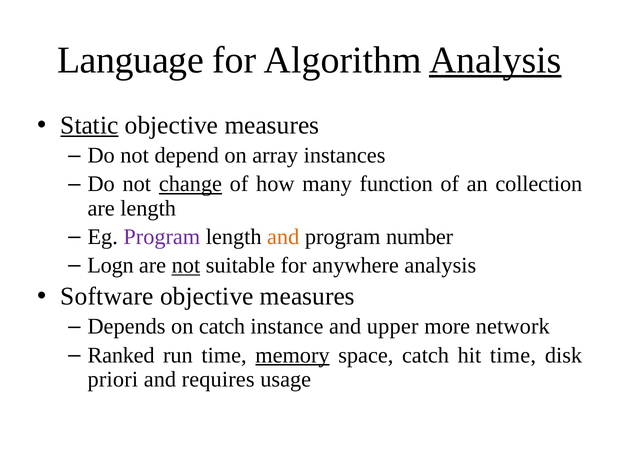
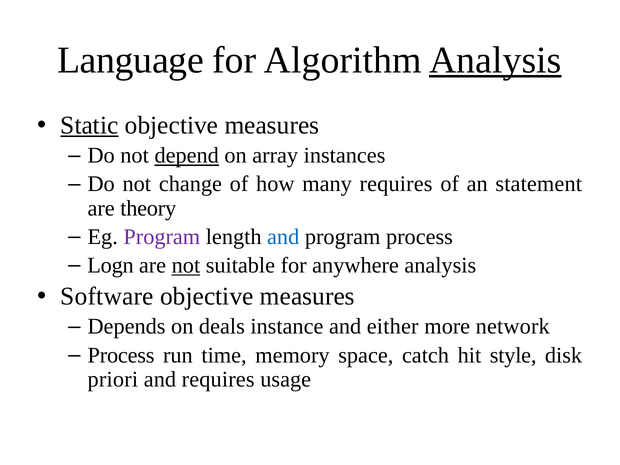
depend underline: none -> present (187, 156)
change underline: present -> none (190, 184)
many function: function -> requires (396, 184)
collection: collection -> statement (539, 184)
are length: length -> theory (148, 208)
and colour: orange -> blue (283, 237)
program number: number -> process (419, 237)
on catch: catch -> deals (222, 327)
upper: upper -> either (393, 327)
Ranked: Ranked -> Process (121, 355)
memory underline: present -> none (292, 355)
hit time: time -> style (513, 355)
